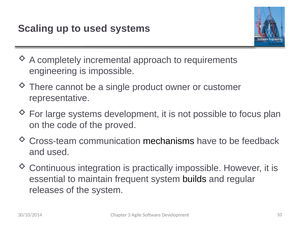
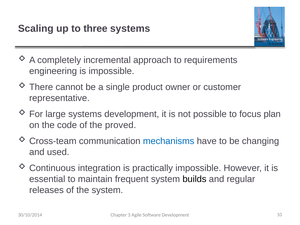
to used: used -> three (95, 28)
mechanisms colour: black -> blue (169, 141)
feedback: feedback -> changing (261, 141)
